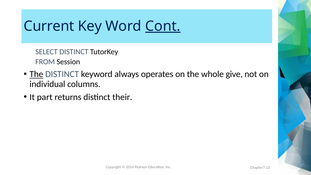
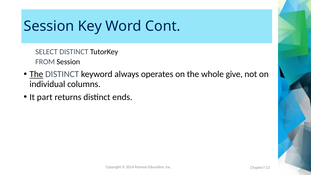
Current: Current -> Session (49, 26)
Cont underline: present -> none (163, 26)
their: their -> ends (122, 97)
